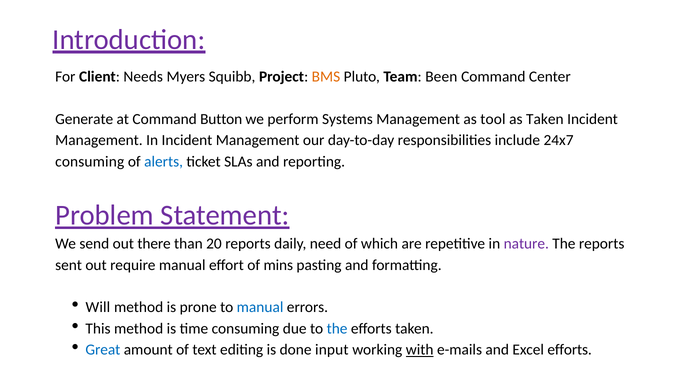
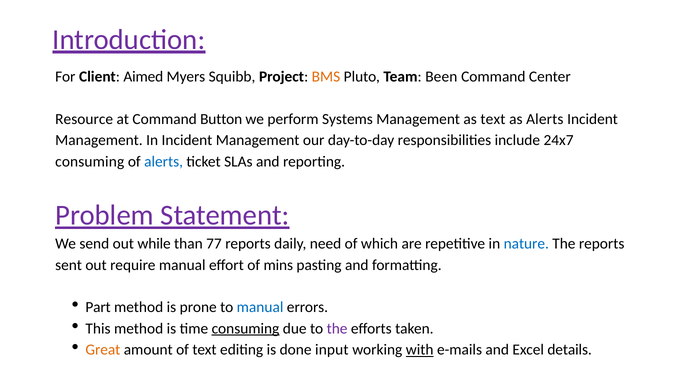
Needs: Needs -> Aimed (143, 77)
Generate: Generate -> Resource (84, 119)
as tool: tool -> text (493, 119)
as Taken: Taken -> Alerts (545, 119)
there: there -> while (154, 244)
20: 20 -> 77 (214, 244)
nature colour: purple -> blue (526, 244)
Will: Will -> Part (98, 307)
consuming underline: none -> present (245, 328)
the colour: blue -> purple (337, 328)
Great colour: blue -> orange (103, 350)
Excel efforts: efforts -> details (570, 350)
